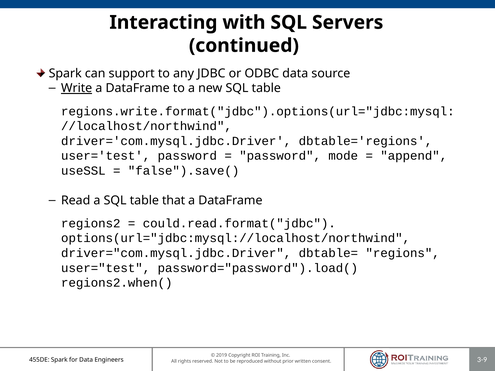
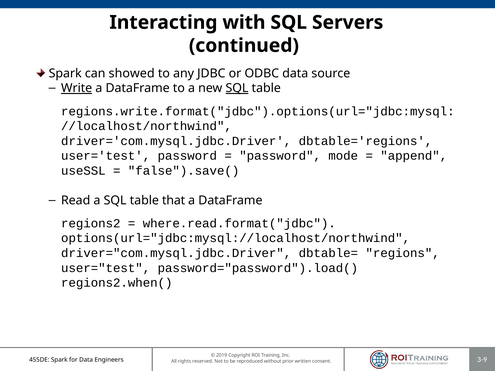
support: support -> showed (132, 73)
SQL underline: none -> present (237, 88)
could.read.format("jdbc: could.read.format("jdbc -> where.read.format("jdbc (239, 224)
